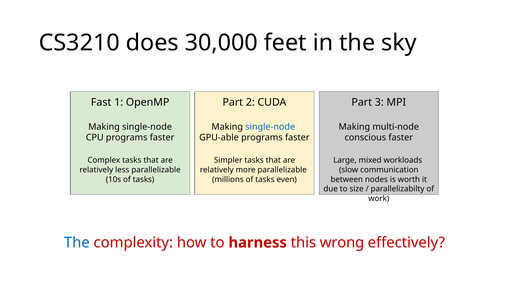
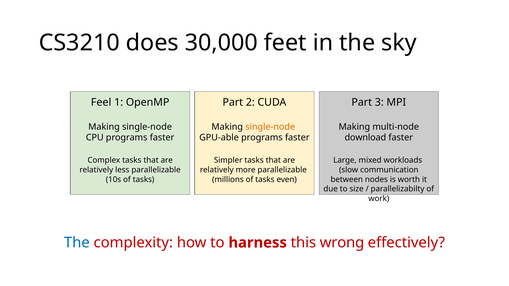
Fast: Fast -> Feel (101, 102)
single-node colour: blue -> orange (270, 127)
conscious: conscious -> download (365, 138)
